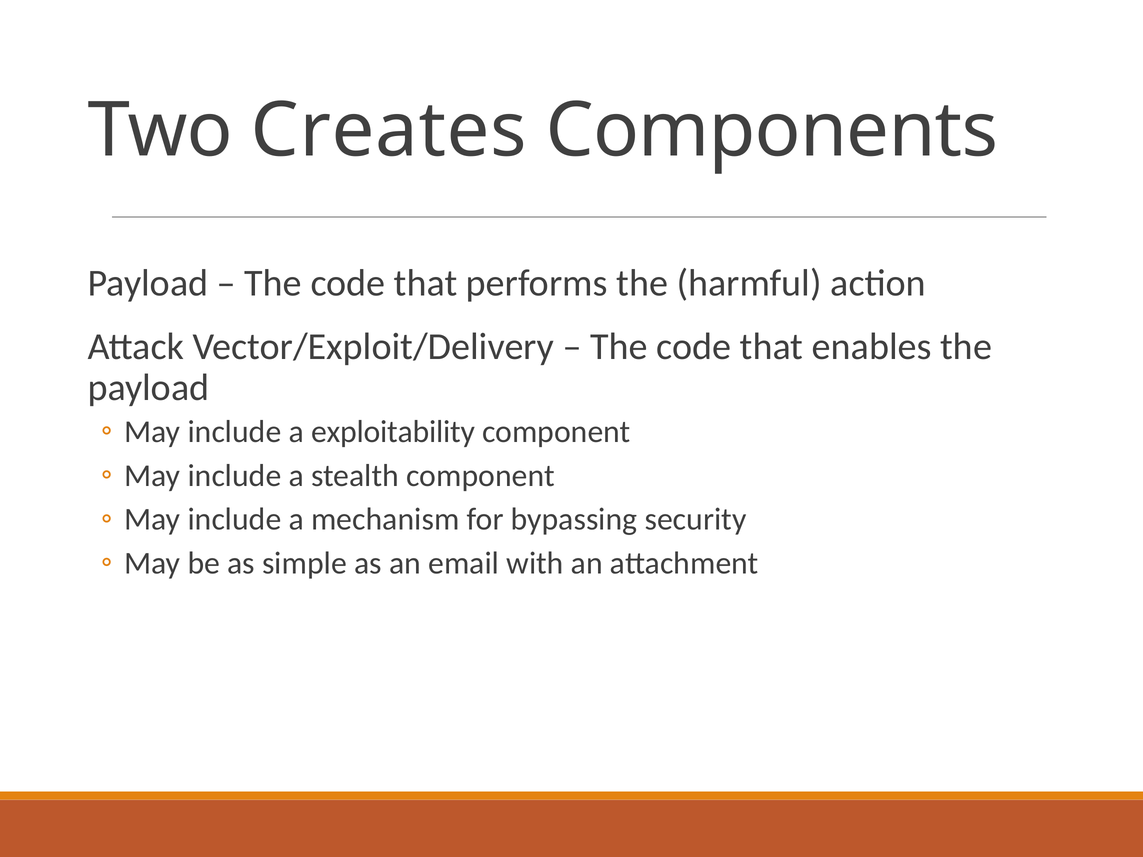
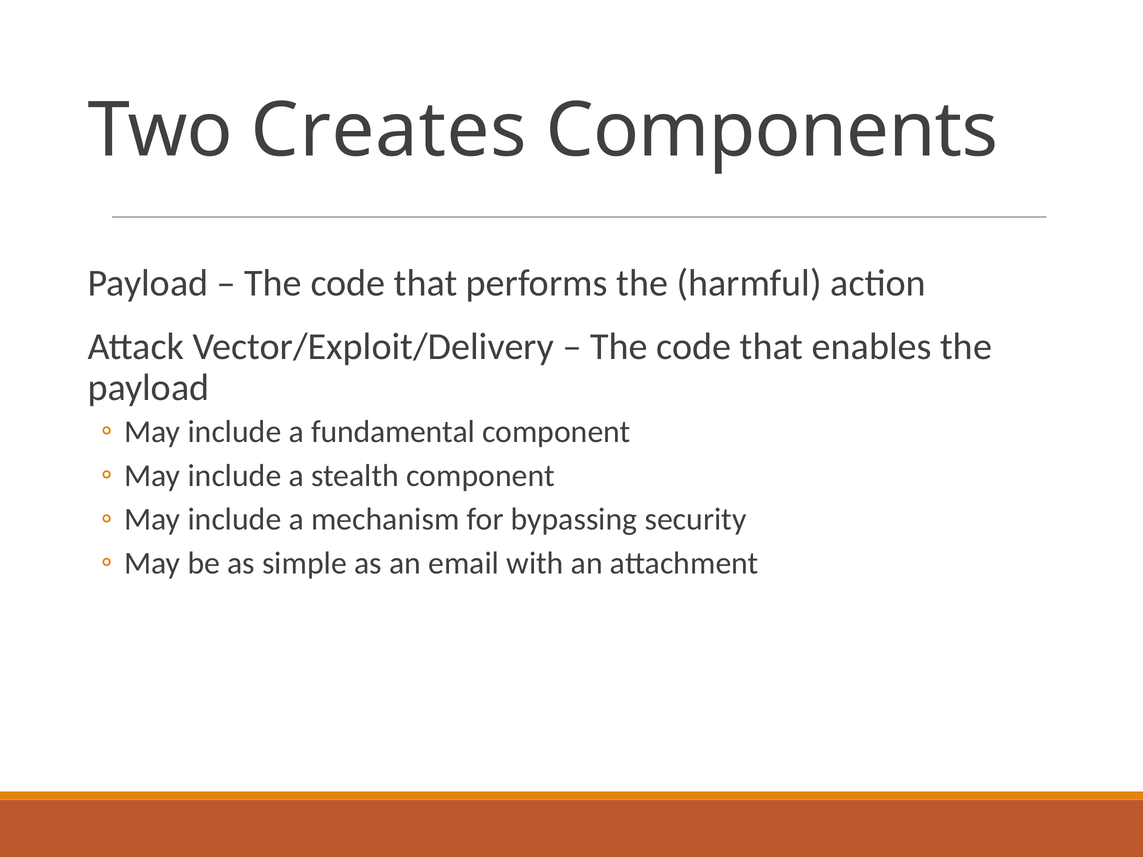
exploitability: exploitability -> fundamental (393, 432)
